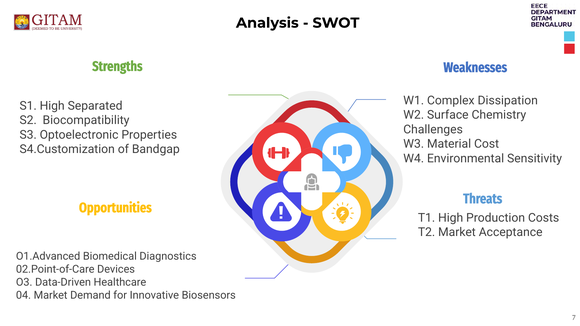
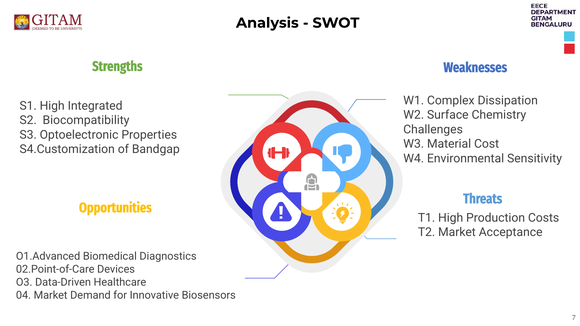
Separated: Separated -> Integrated (95, 106)
